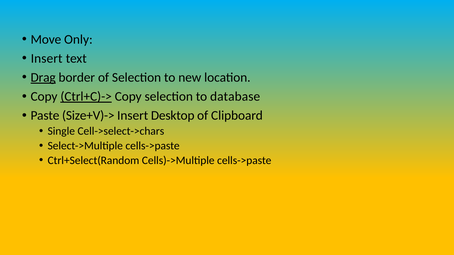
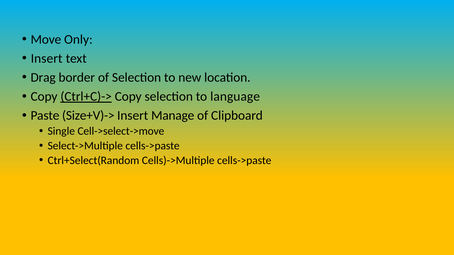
Drag underline: present -> none (43, 78)
database: database -> language (235, 97)
Desktop: Desktop -> Manage (173, 116)
Cell->select->chars: Cell->select->chars -> Cell->select->move (121, 131)
